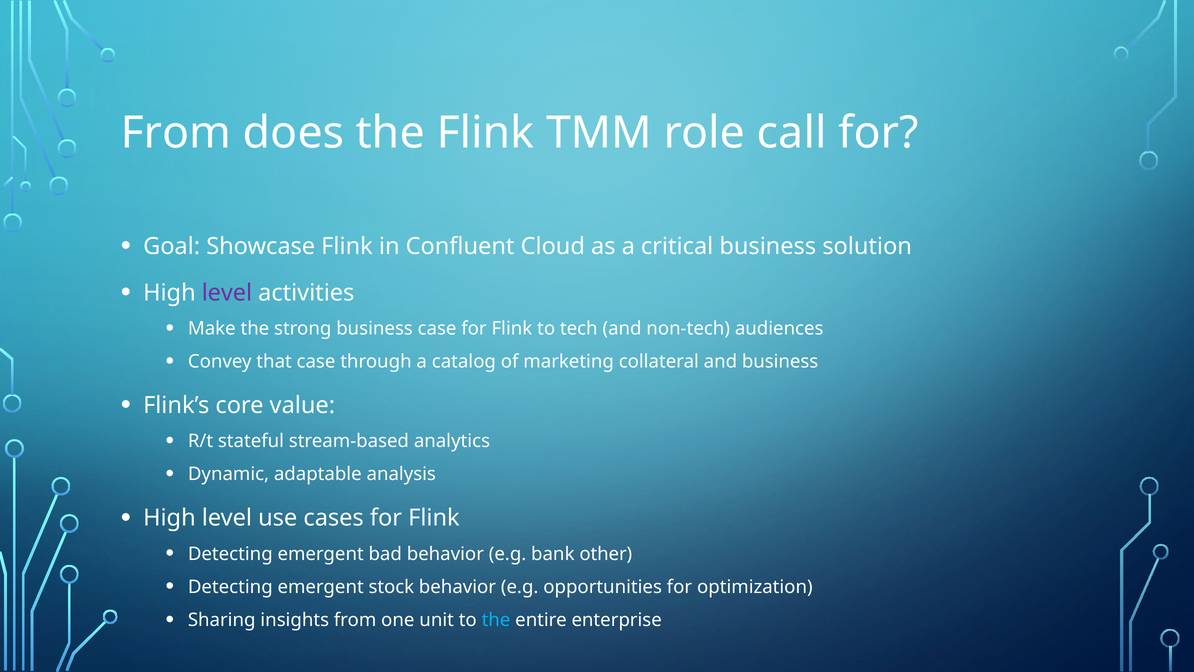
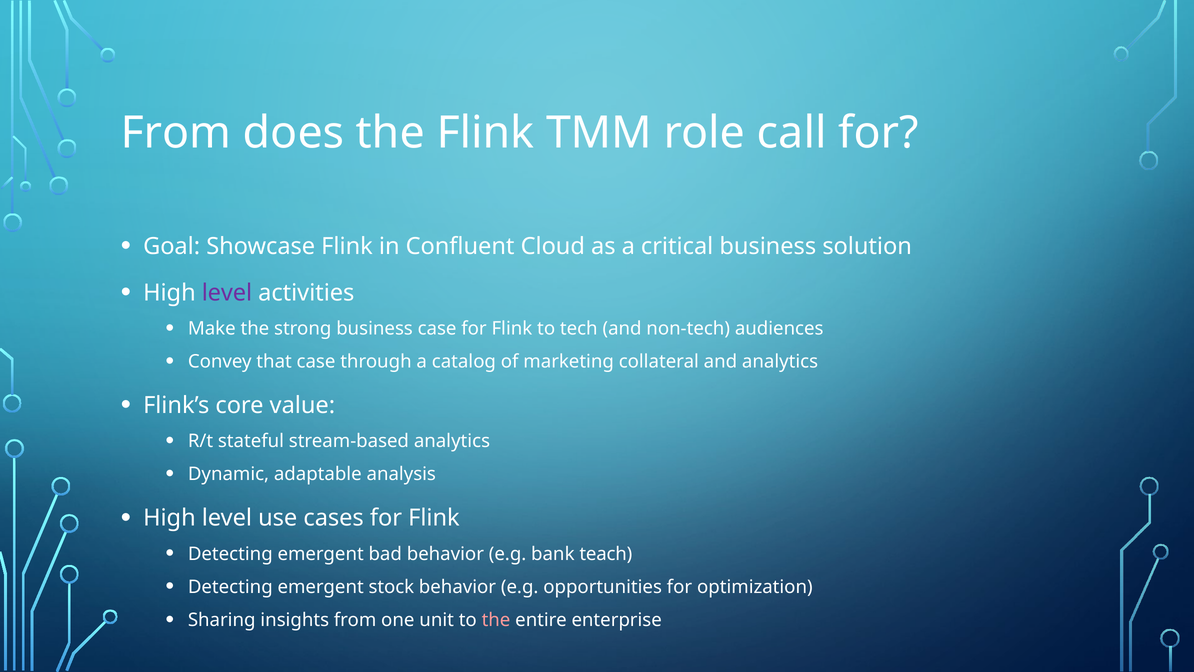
and business: business -> analytics (780, 361)
other: other -> teach (606, 554)
the colour: light blue -> pink (496, 620)
